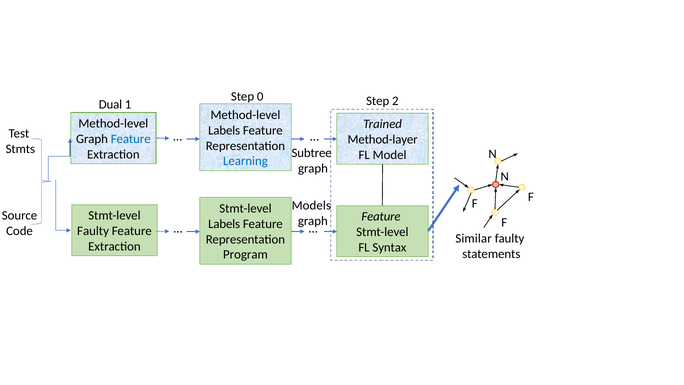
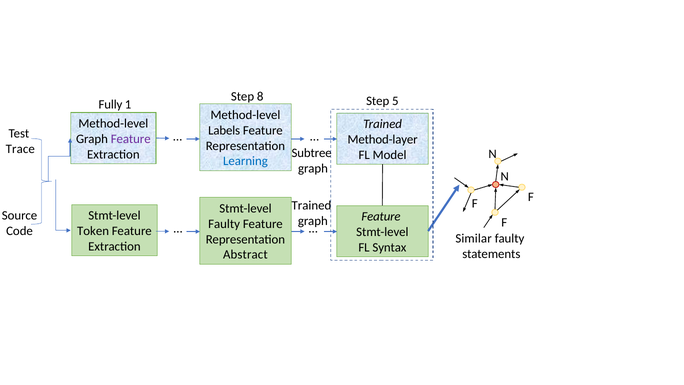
0: 0 -> 8 (260, 96)
2: 2 -> 5 (395, 101)
Dual: Dual -> Fully (110, 104)
Feature colour: blue -> purple (131, 139)
Stmts: Stmts -> Trace (20, 149)
Models: Models -> Trained (311, 205)
Labels: Labels -> Faulty (224, 224)
Faulty: Faulty -> Token (93, 231)
Program: Program -> Abstract (245, 255)
